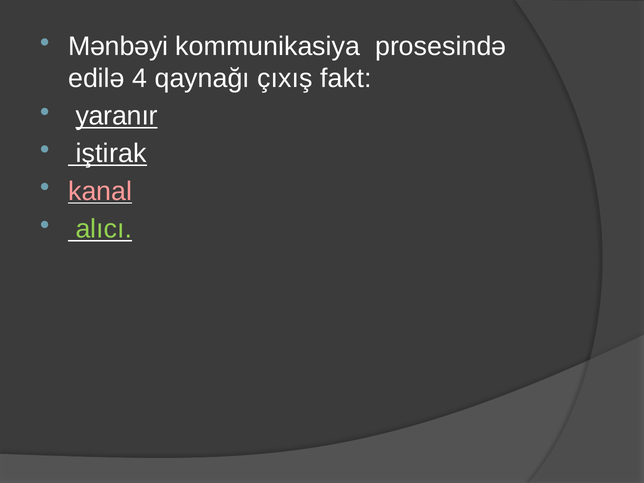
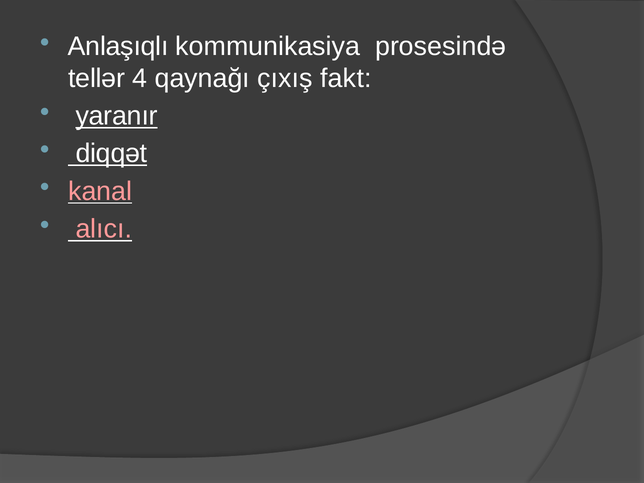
Mənbəyi: Mənbəyi -> Anlaşıqlı (118, 46)
edilə: edilə -> tellər (97, 78)
iştirak: iştirak -> diqqət (111, 154)
alıcı colour: light green -> pink (104, 229)
